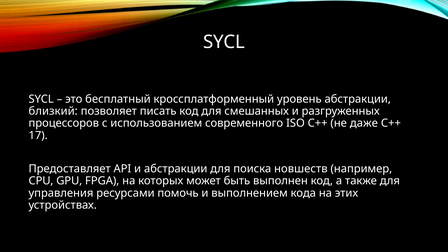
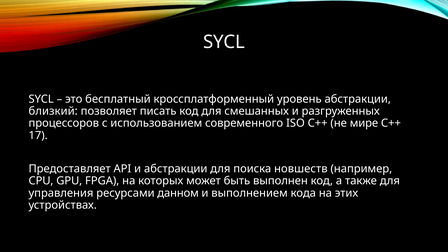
даже: даже -> мире (364, 123)
помочь: помочь -> данном (178, 193)
